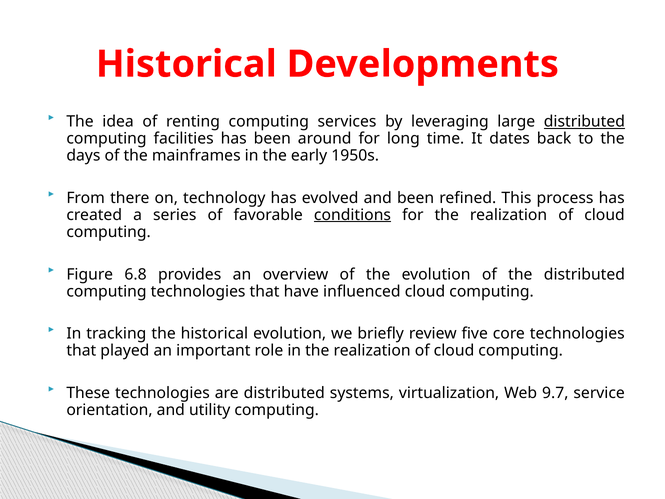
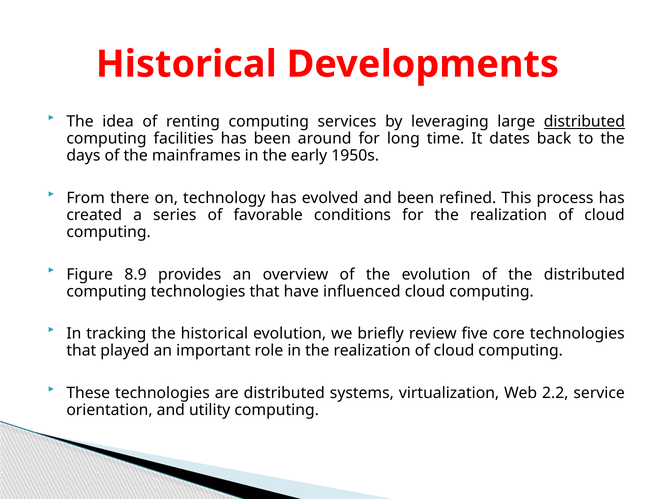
conditions underline: present -> none (352, 215)
6.8: 6.8 -> 8.9 (136, 274)
9.7: 9.7 -> 2.2 (555, 393)
